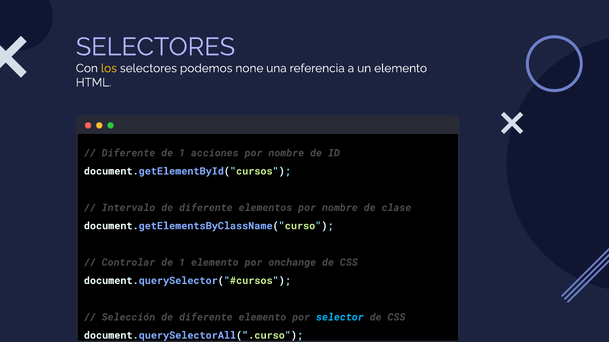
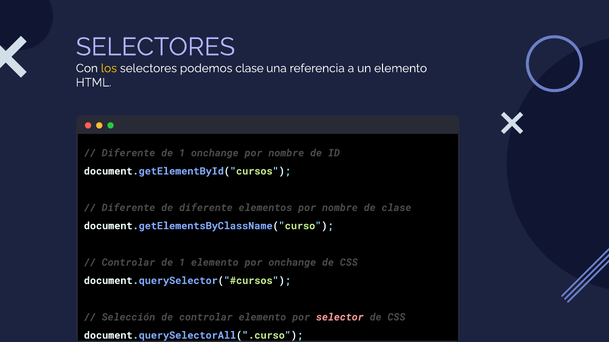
podemos none: none -> clase (250, 68)
1 acciones: acciones -> onchange (215, 153)
Intervalo: Intervalo -> Diferente (128, 208)
Selección de diferente: diferente -> controlar (206, 318)
selector colour: light blue -> pink (340, 318)
